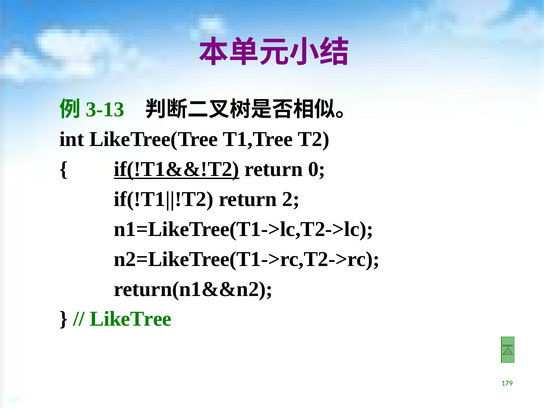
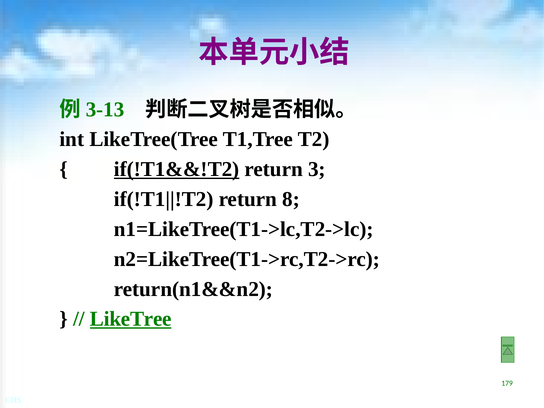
0: 0 -> 3 (317, 169)
2: 2 -> 8 (291, 199)
LikeTree underline: none -> present (131, 319)
